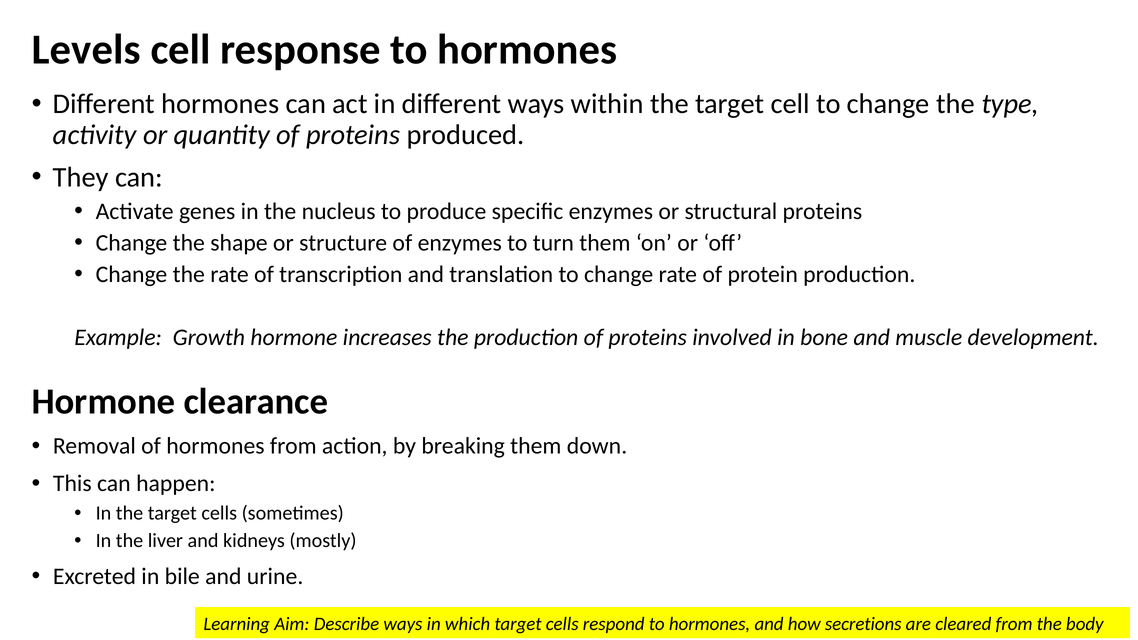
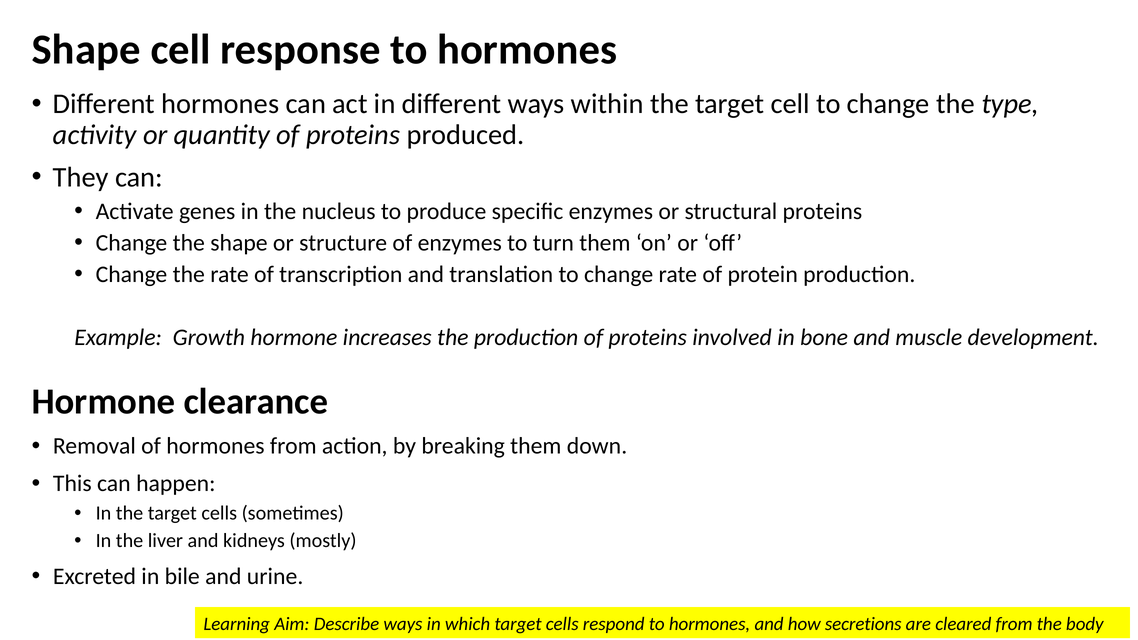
Levels: Levels -> Shape (86, 50)
